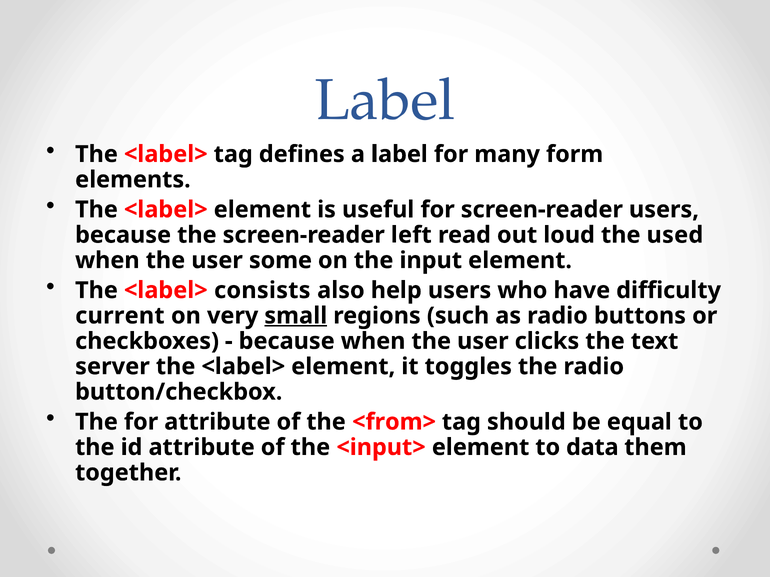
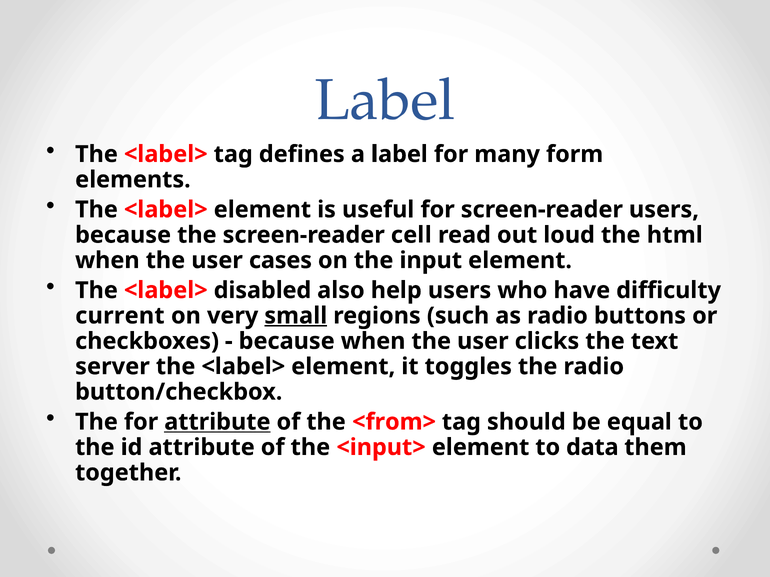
left: left -> cell (411, 235)
used: used -> html (675, 235)
some: some -> cases (280, 261)
consists: consists -> disabled (262, 291)
attribute underline: none -> present (217, 422)
